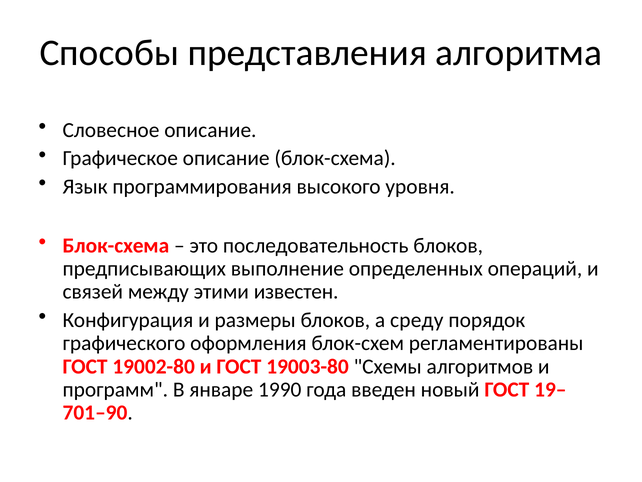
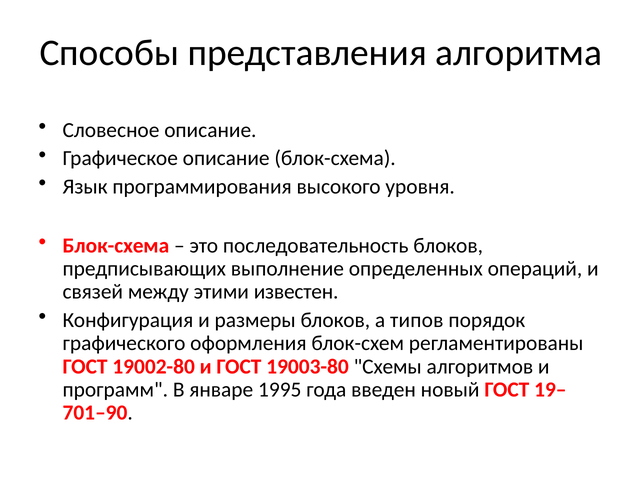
среду: среду -> типов (417, 320)
1990: 1990 -> 1995 (280, 389)
